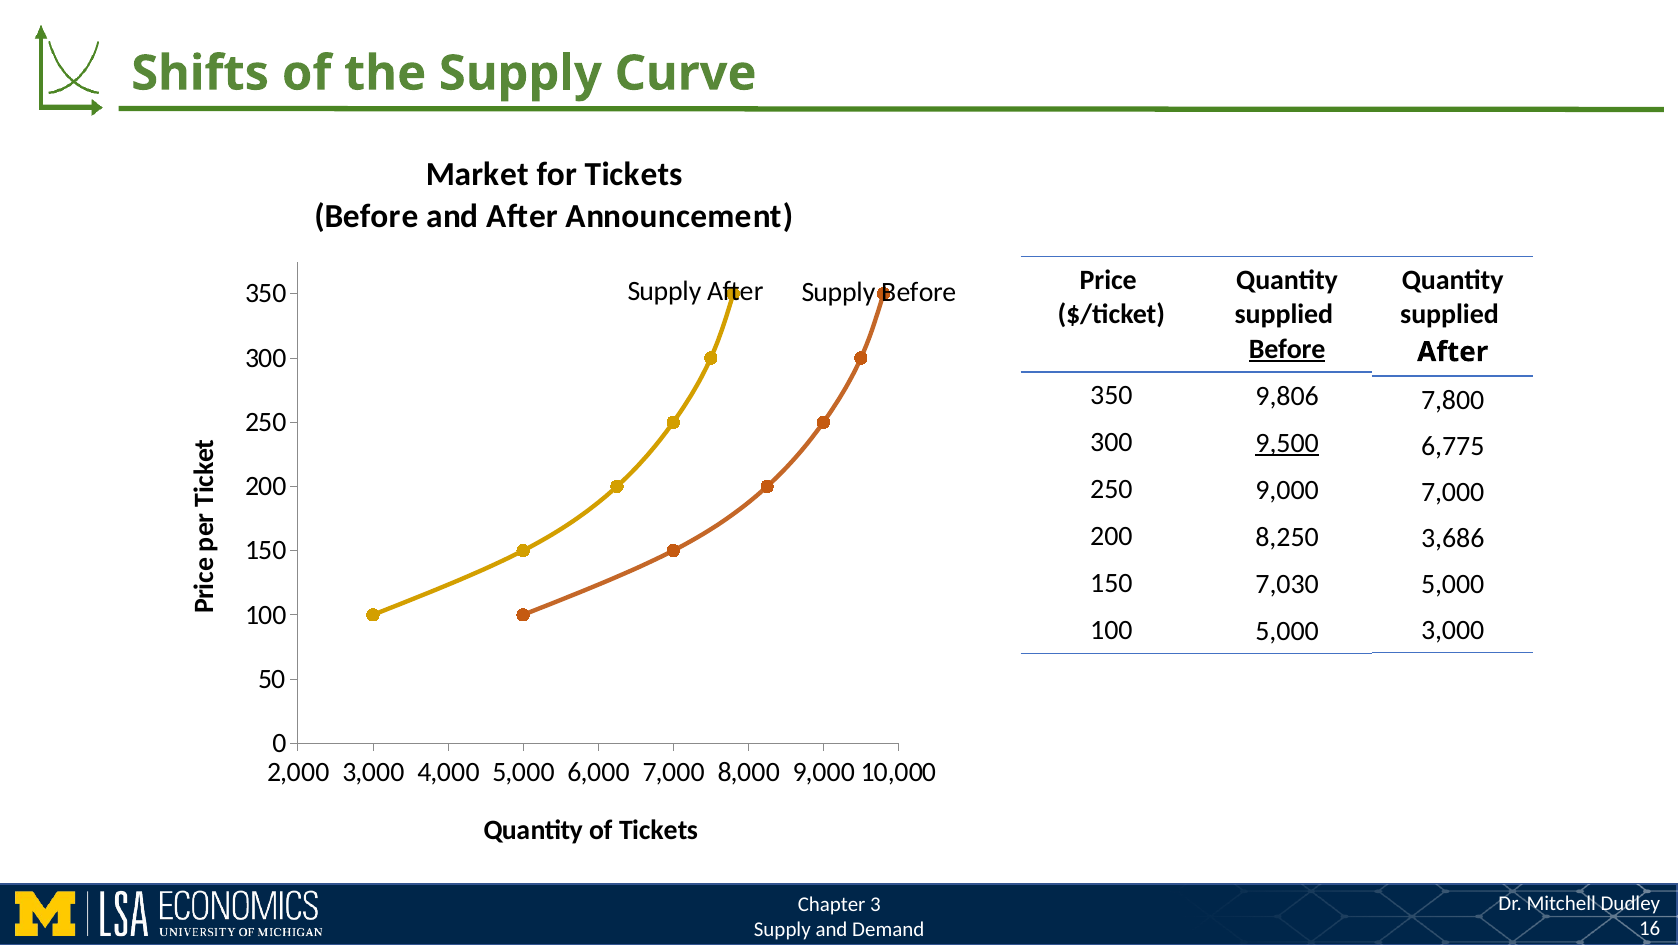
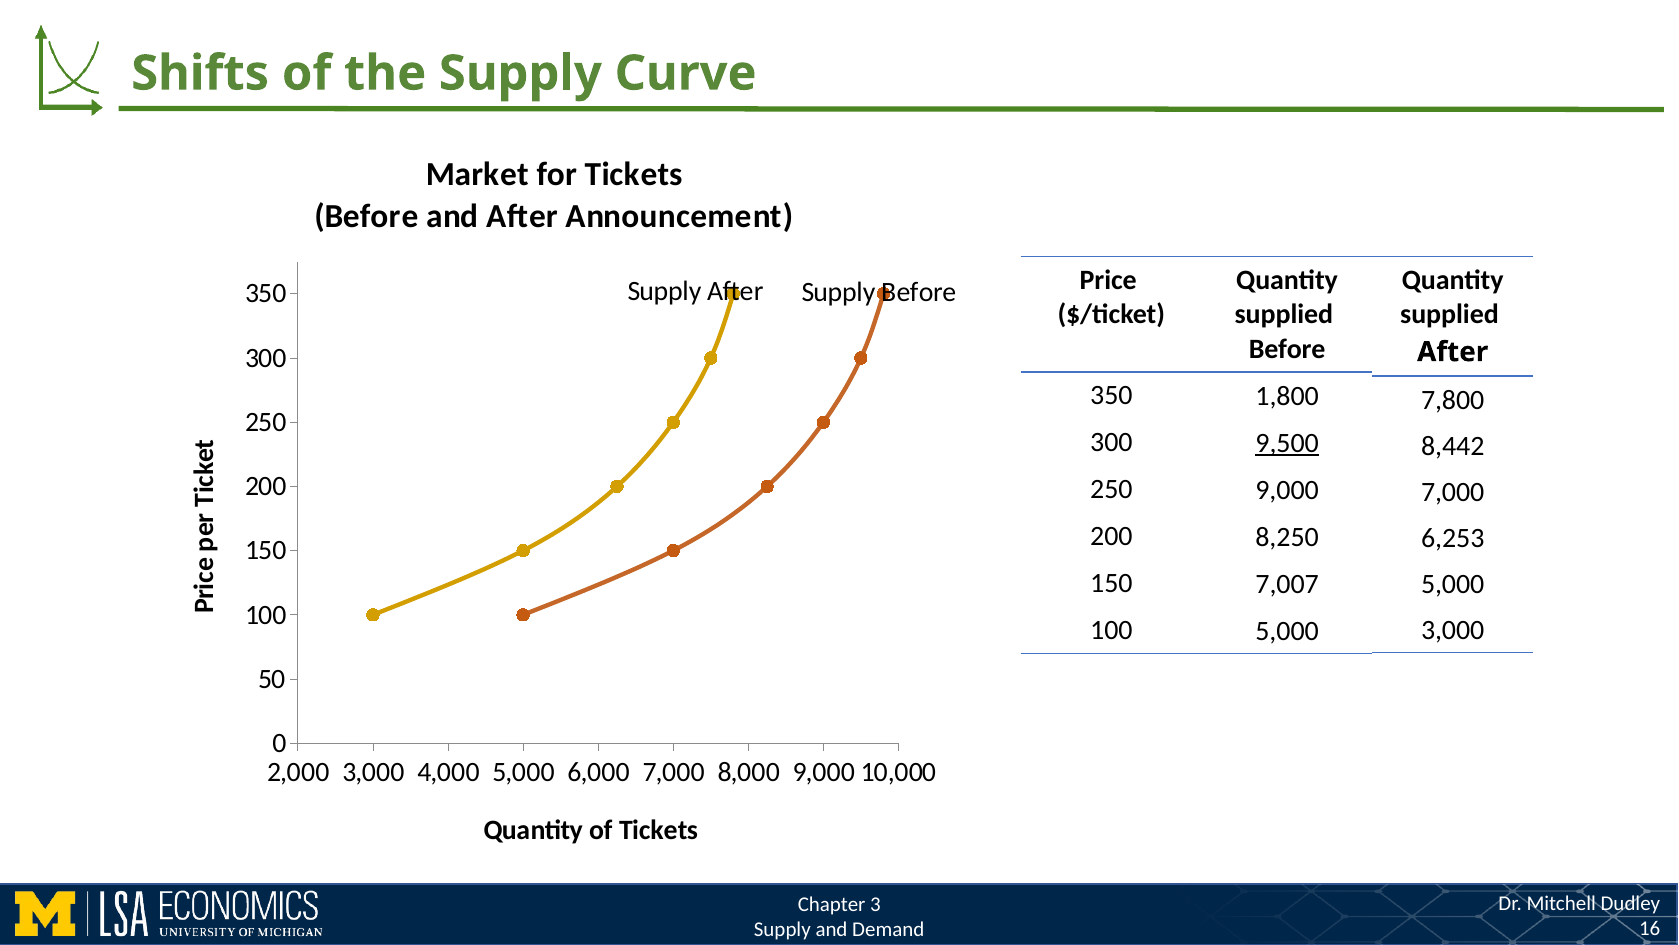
Before underline: present -> none (1287, 349)
9,806: 9,806 -> 1,800 (1287, 396)
6,775: 6,775 -> 8,442 (1453, 446)
3,686: 3,686 -> 6,253 (1453, 538)
7,030: 7,030 -> 7,007 (1287, 584)
